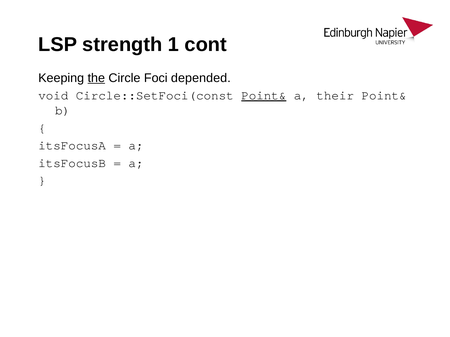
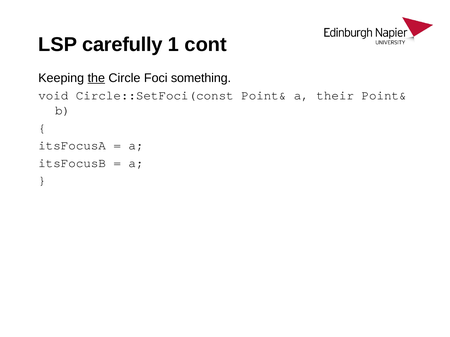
strength: strength -> carefully (122, 45)
depended: depended -> something (201, 78)
Point& underline: present -> none (264, 96)
